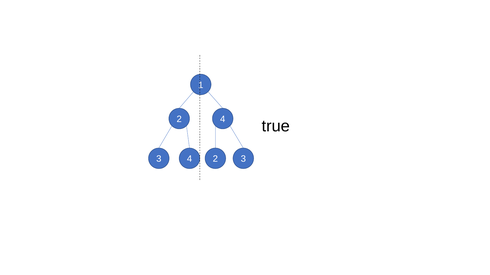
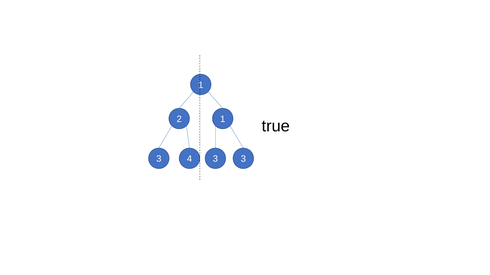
2 4: 4 -> 1 (223, 119)
4 2: 2 -> 3 (215, 159)
